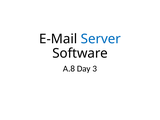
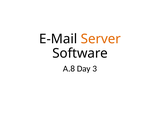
Server colour: blue -> orange (101, 39)
